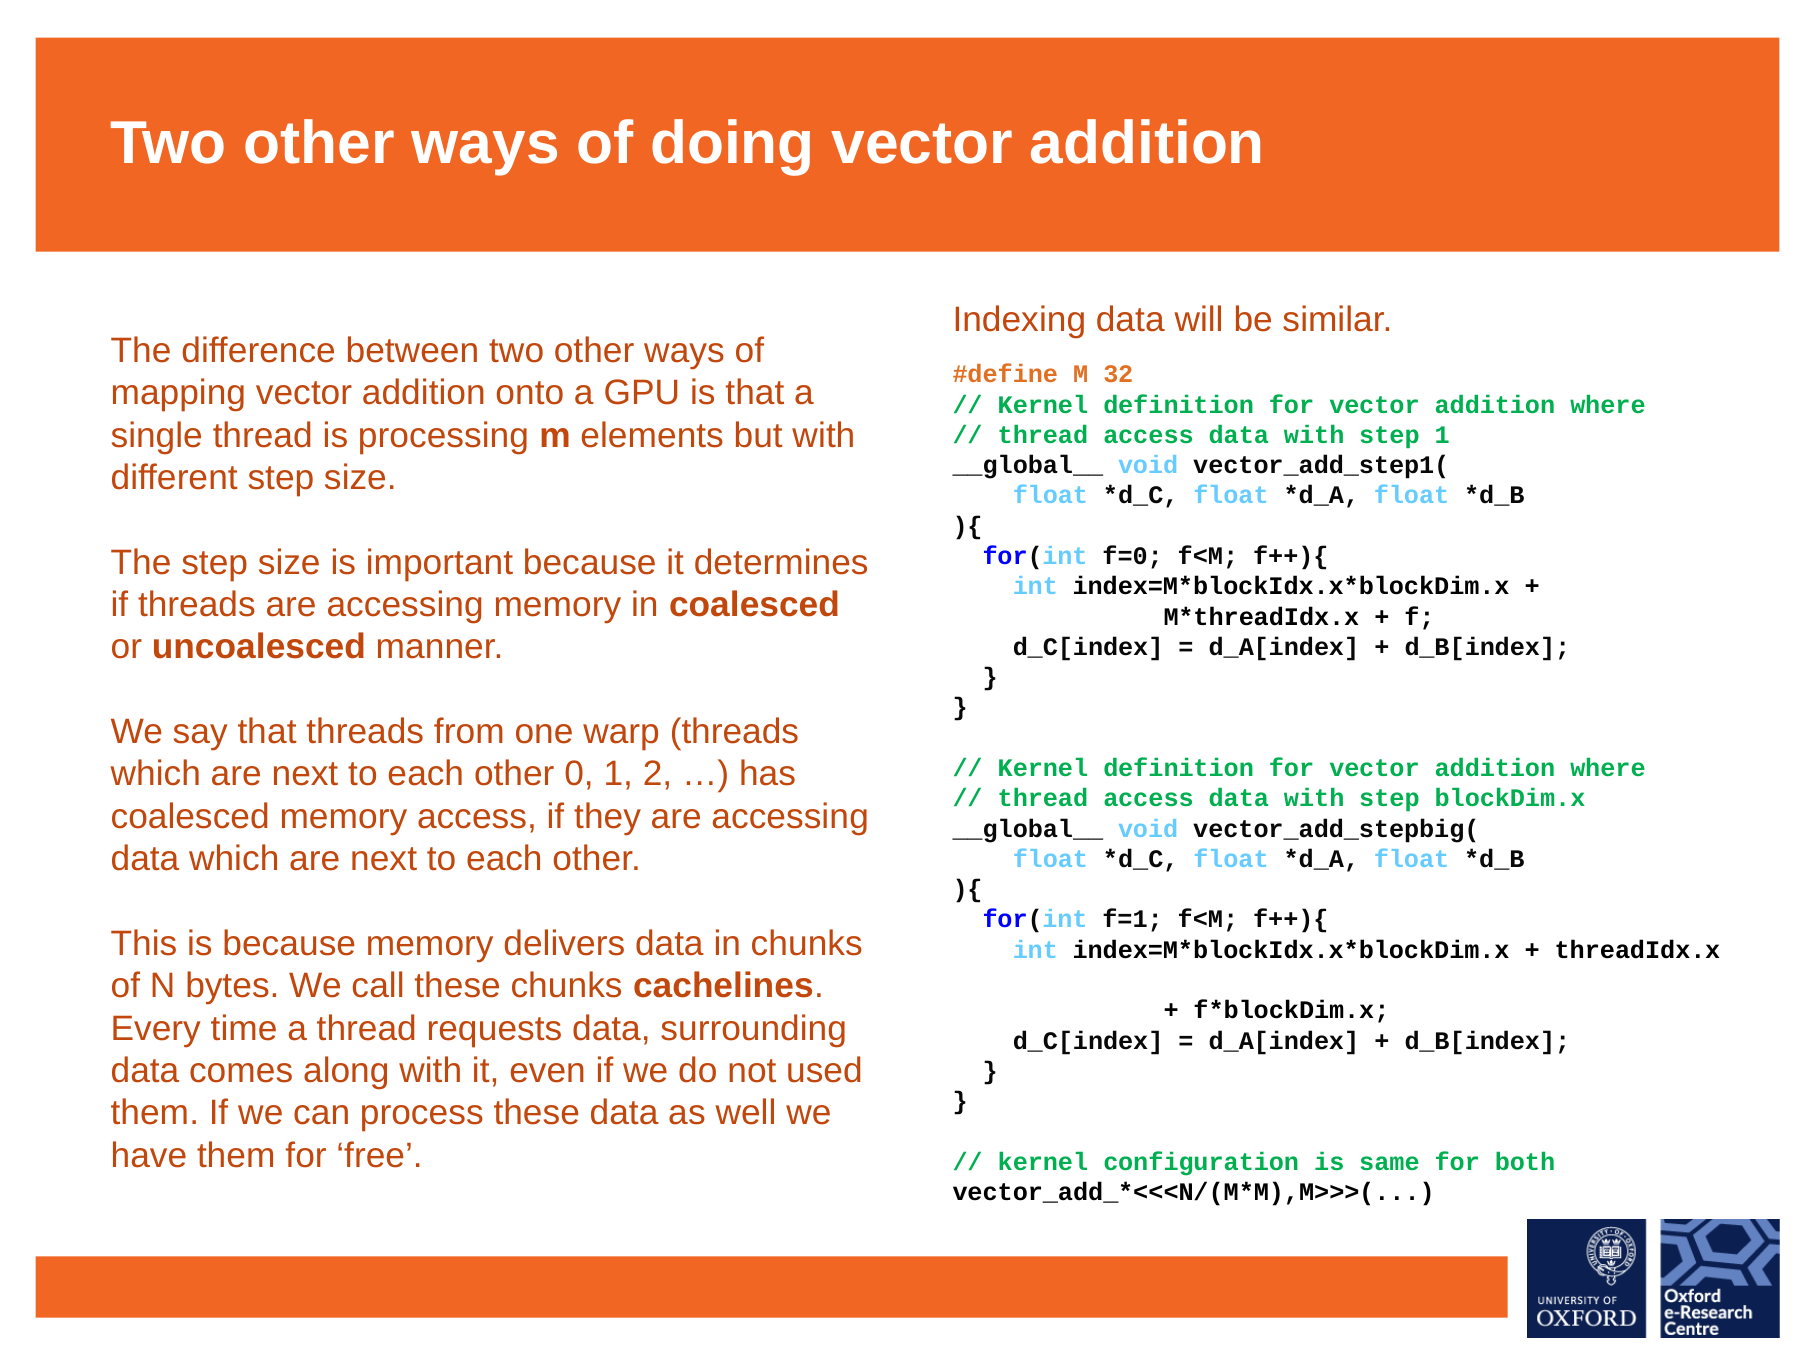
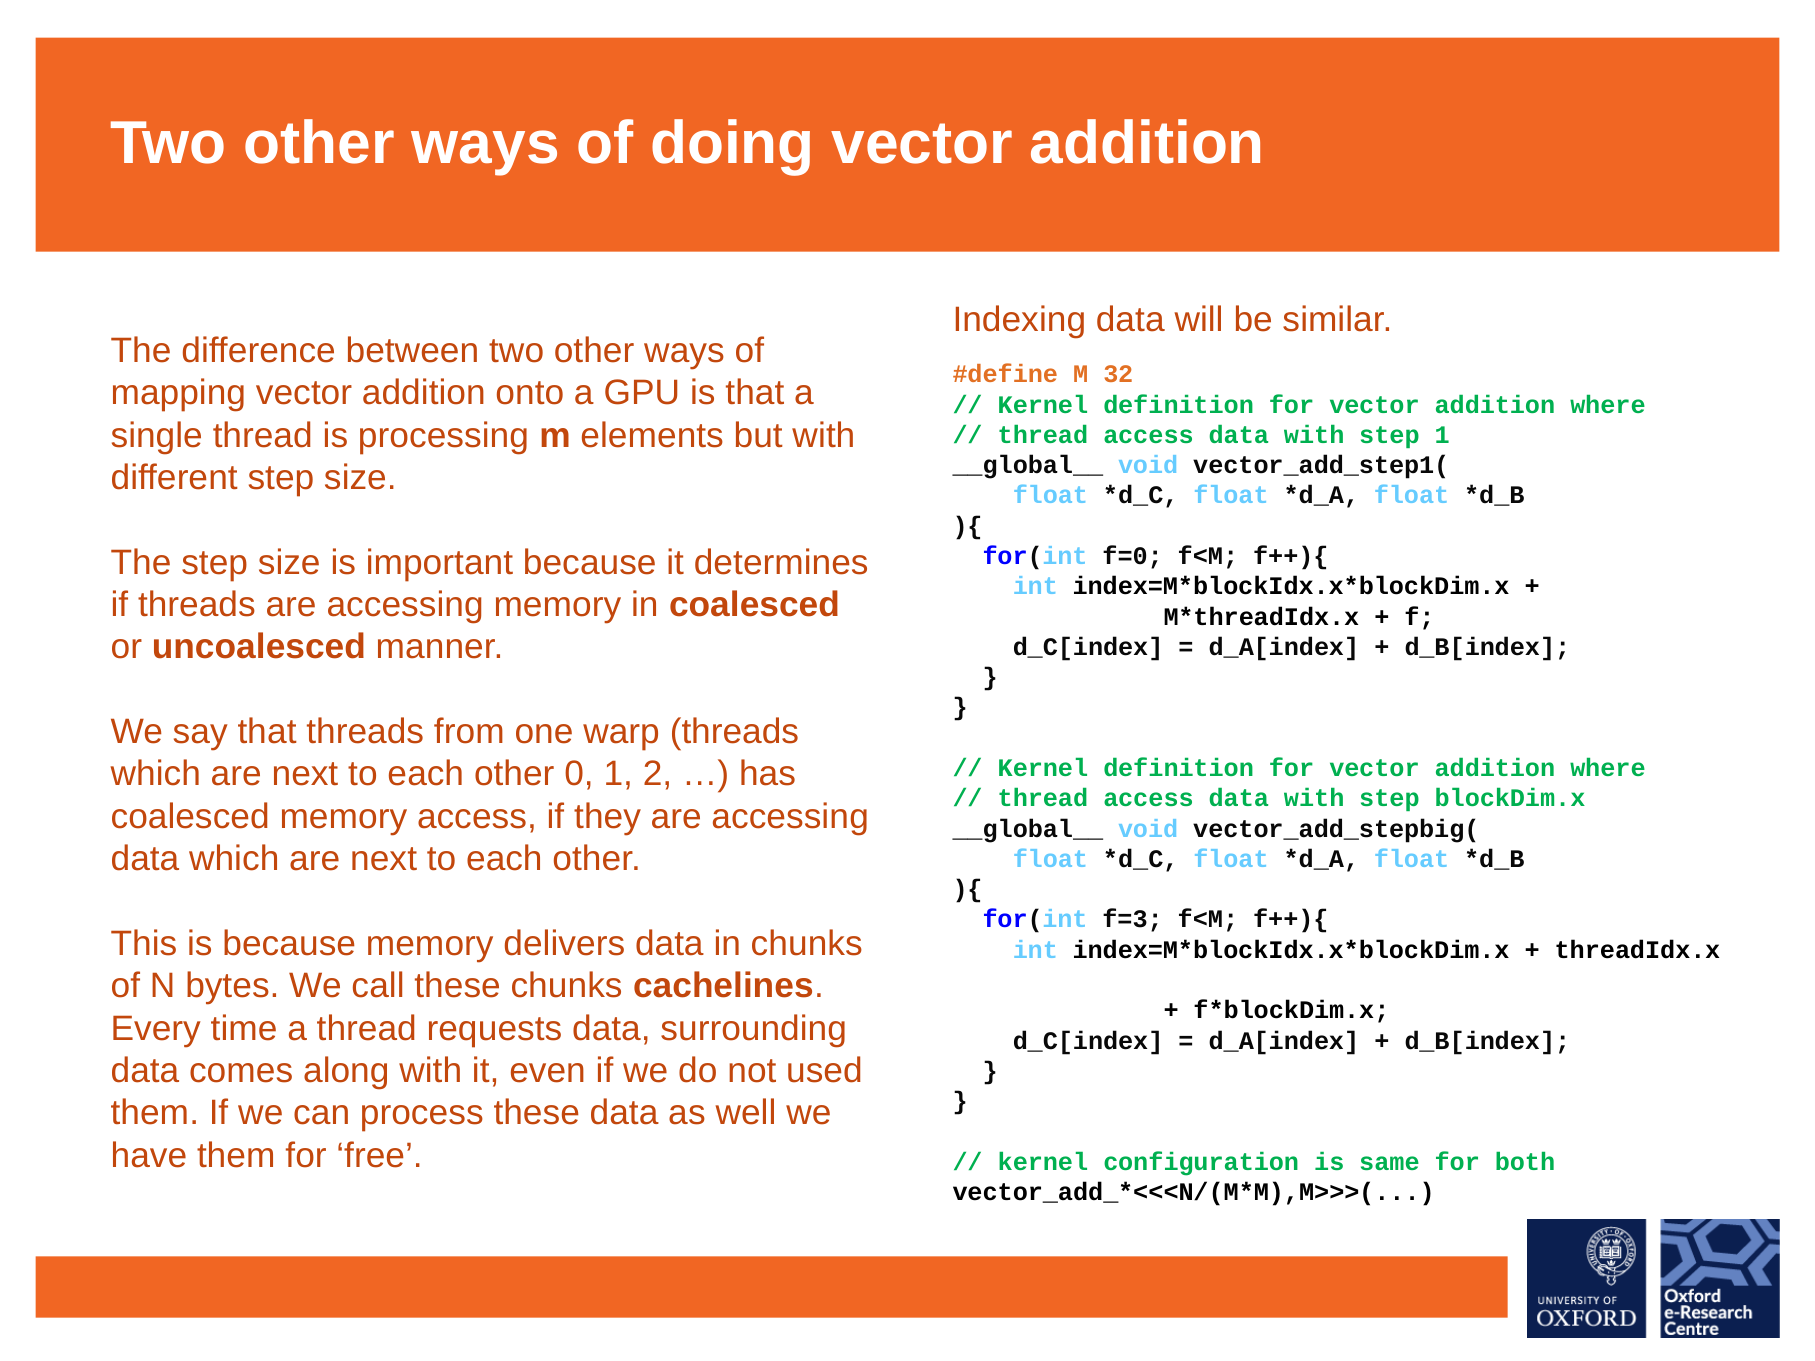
f=1: f=1 -> f=3 (1133, 920)
